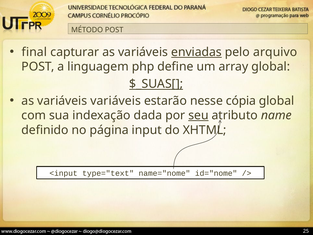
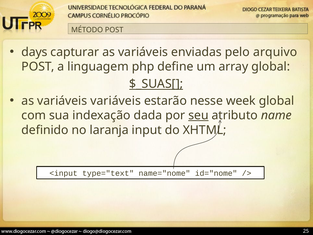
final: final -> days (34, 52)
enviadas underline: present -> none (196, 52)
cópia: cópia -> week (241, 101)
página: página -> laranja (109, 130)
